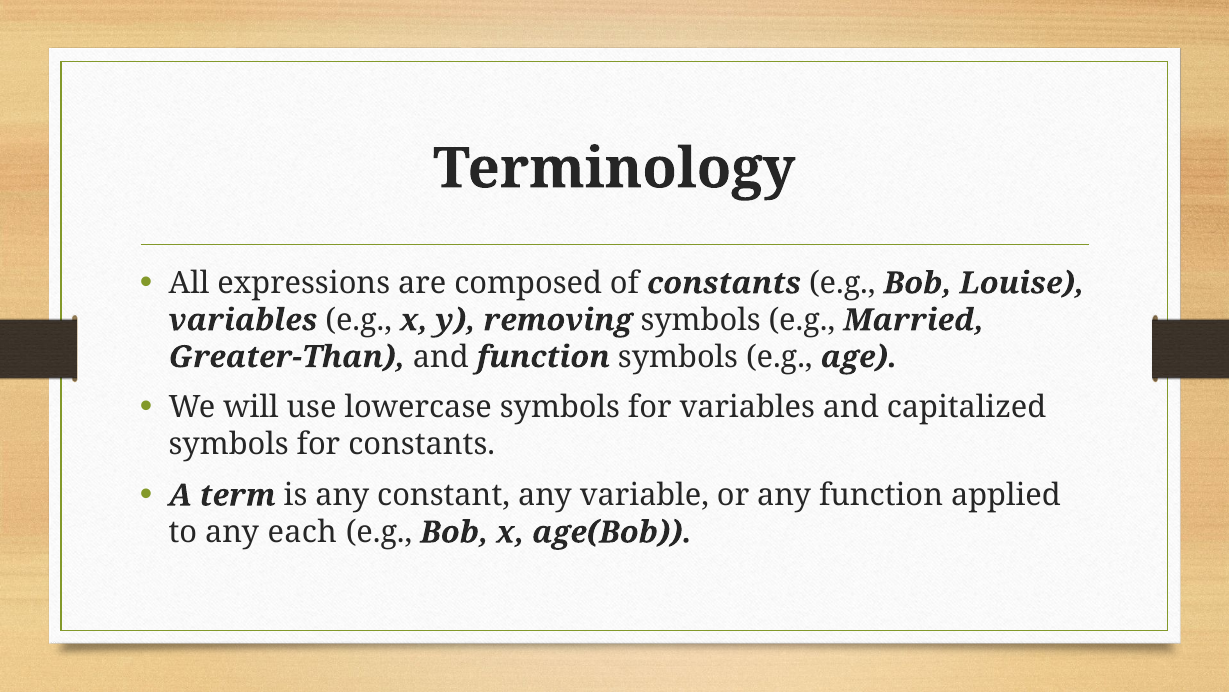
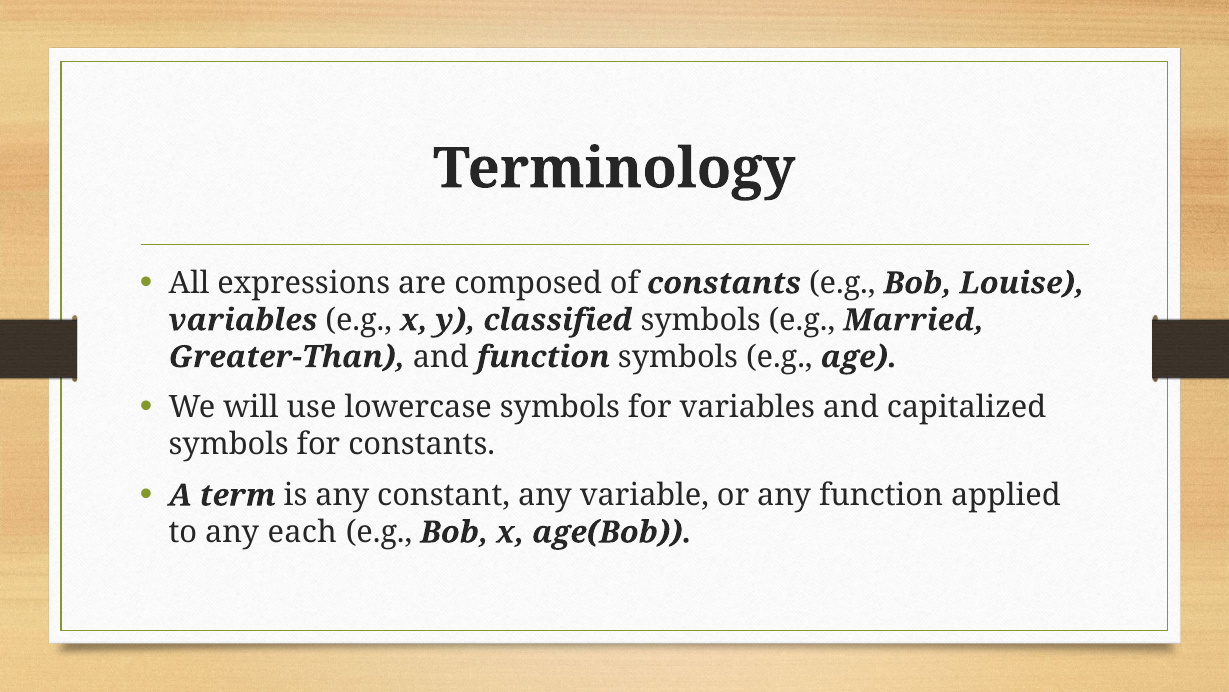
removing: removing -> classified (558, 320)
